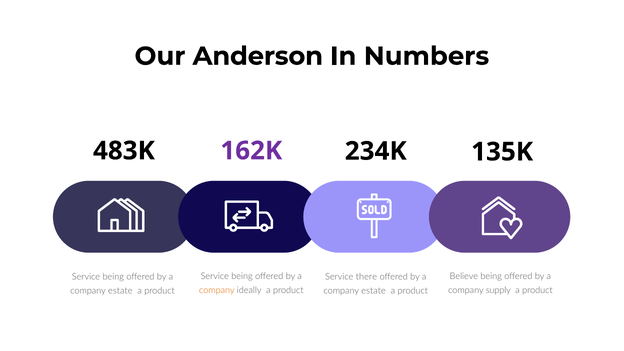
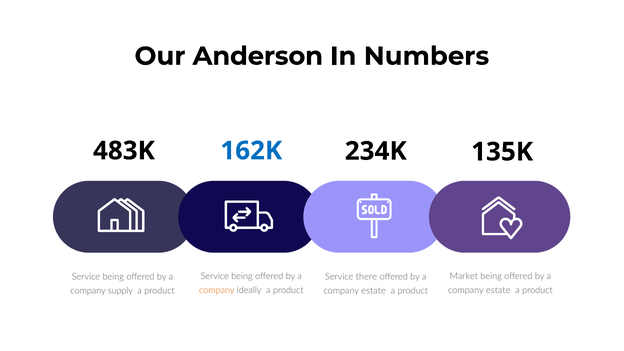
162K colour: purple -> blue (251, 151)
Believe: Believe -> Market (464, 276)
supply: supply -> estate (498, 290)
estate: estate -> supply (120, 291)
